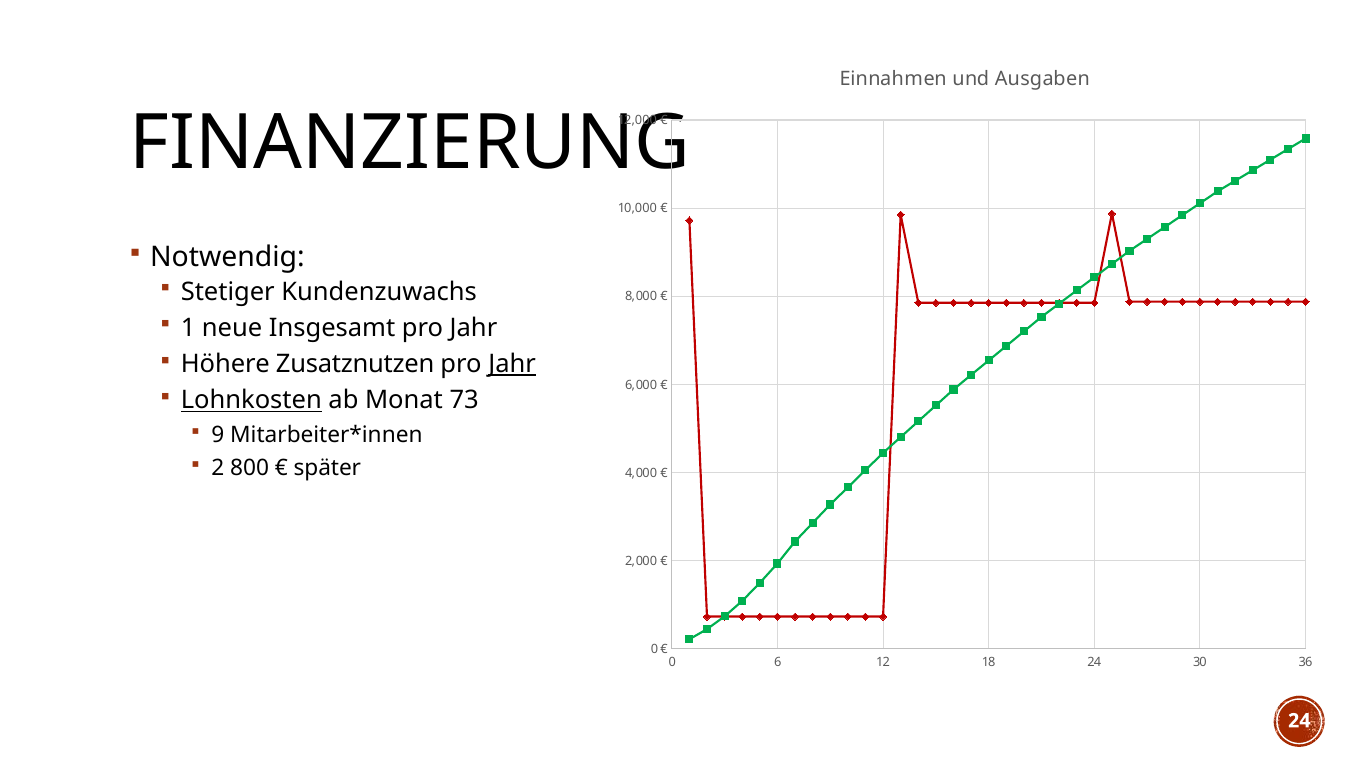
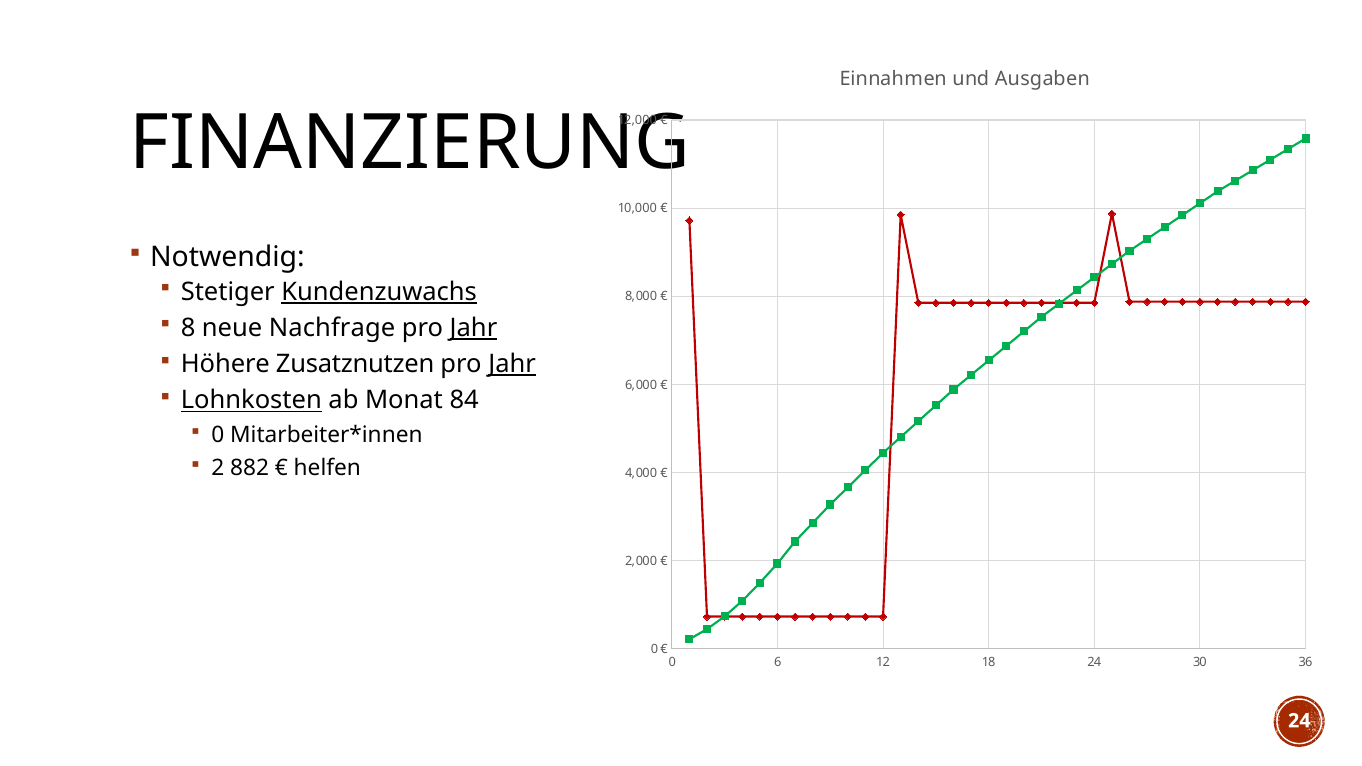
Kundenzuwachs underline: none -> present (379, 292)
1: 1 -> 8 (188, 328)
Insgesamt: Insgesamt -> Nachfrage (332, 328)
Jahr underline: none -> present (474, 328)
73: 73 -> 84 (464, 400)
9: 9 -> 0 (218, 435)
800: 800 -> 882 (250, 468)
später: später -> helfen (327, 468)
